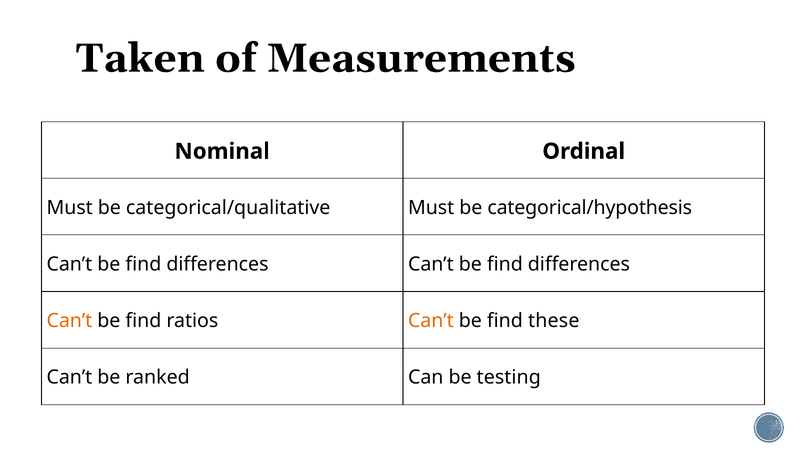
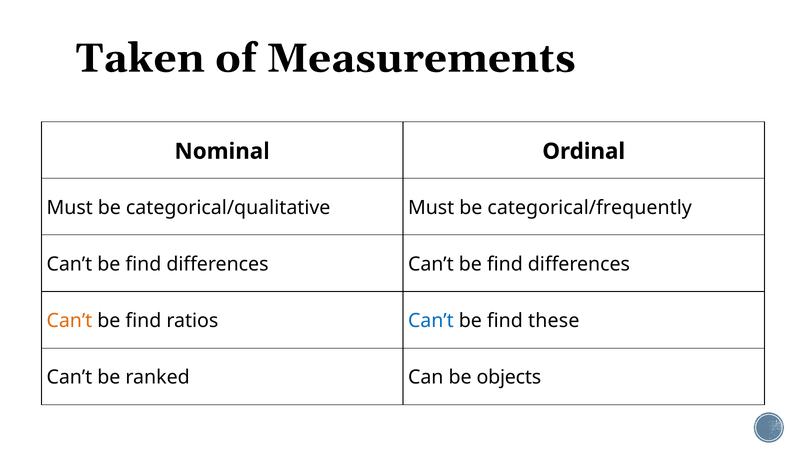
categorical/hypothesis: categorical/hypothesis -> categorical/frequently (590, 207)
Can’t colour: orange -> blue (431, 320)
testing: testing -> objects (509, 377)
